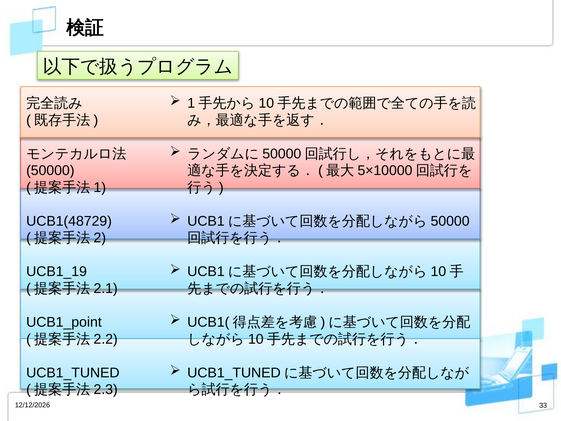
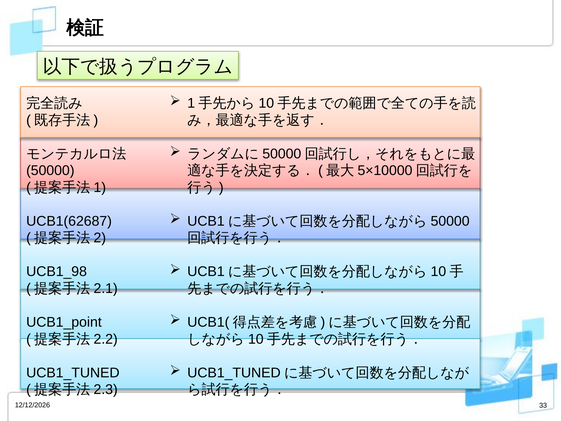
UCB1(48729: UCB1(48729 -> UCB1(62687 (69, 221)
UCB1_19: UCB1_19 -> UCB1_98 (57, 272)
